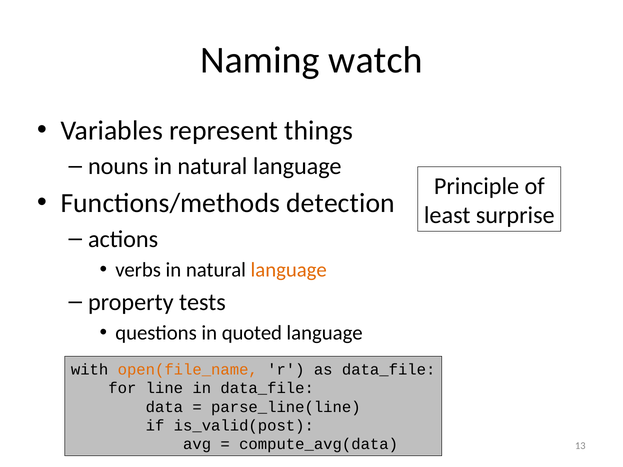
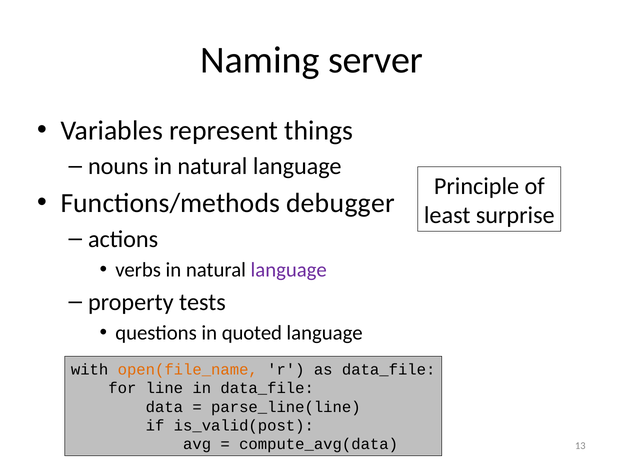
watch: watch -> server (376, 60)
detection: detection -> debugger (340, 203)
language colour: orange -> purple (289, 270)
